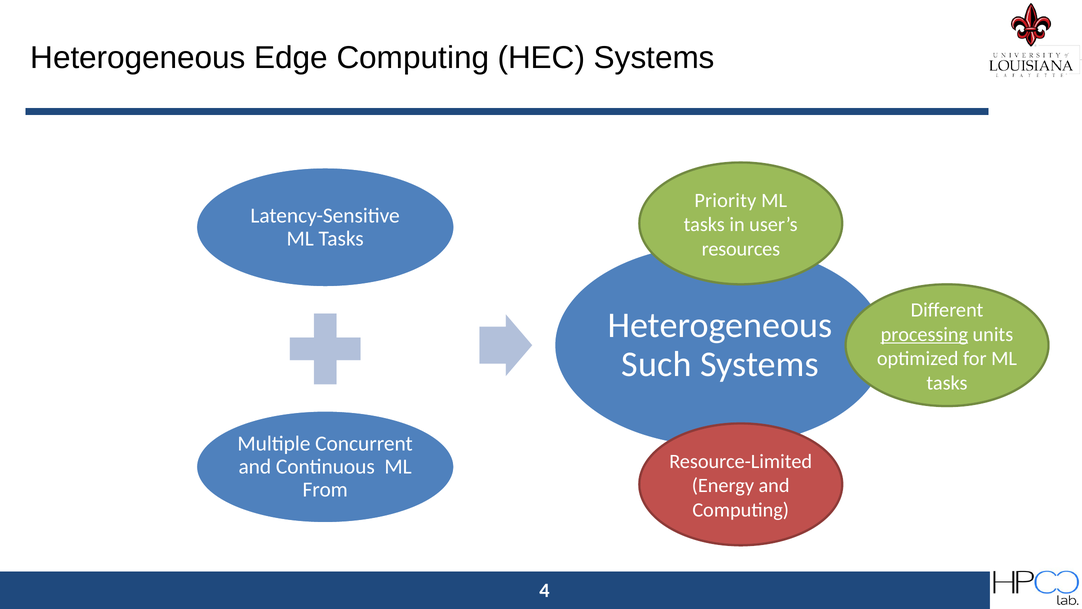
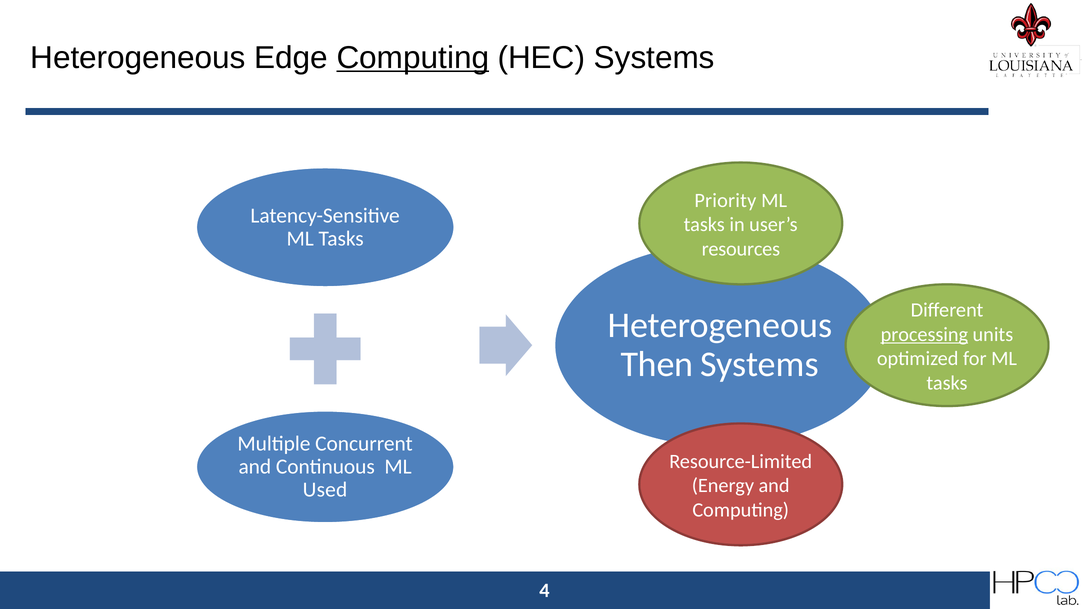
Computing underline: none -> present (413, 58)
Such: Such -> Then (657, 364)
From: From -> Used (325, 490)
